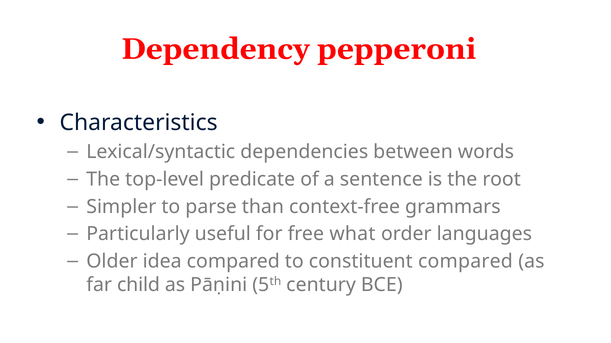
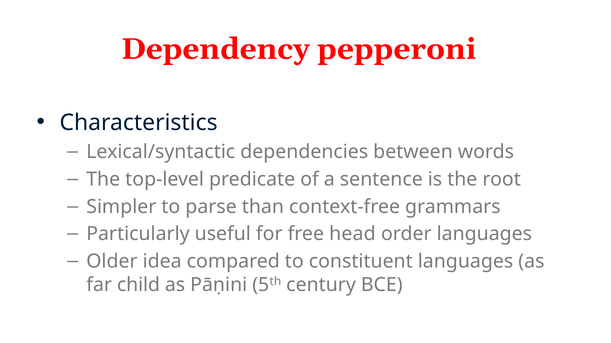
what: what -> head (352, 234)
constituent compared: compared -> languages (466, 262)
